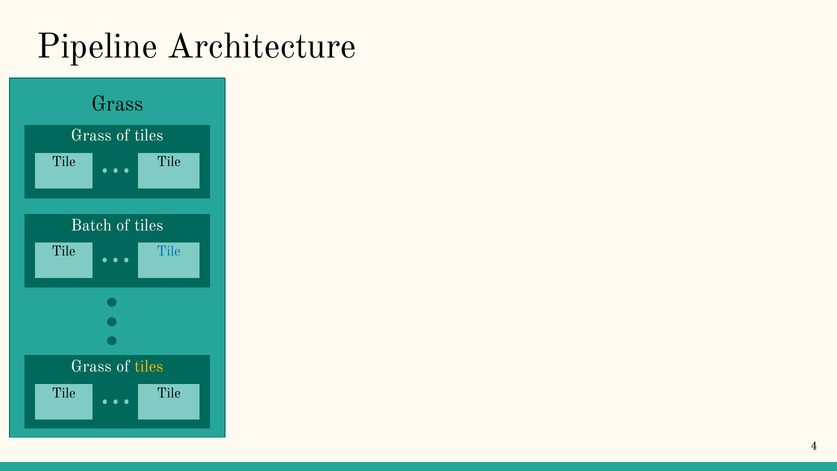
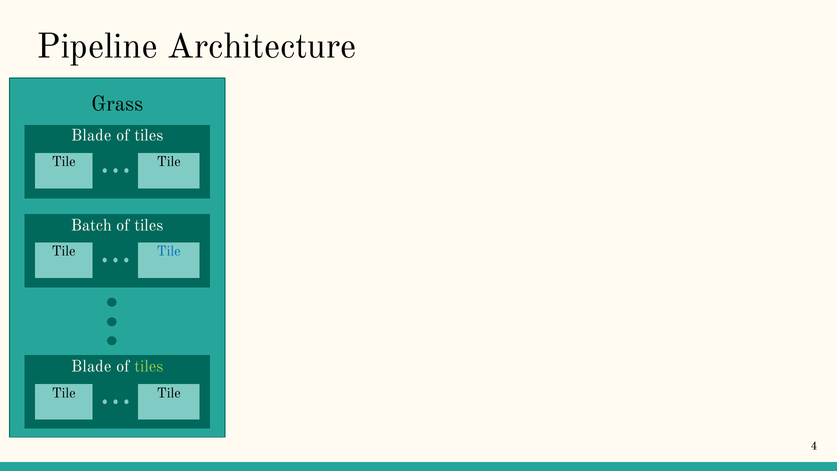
Grass: Grass -> Blade (91, 135)
Grass: Grass -> Blade (91, 366)
tiles colour: yellow -> light green (149, 366)
